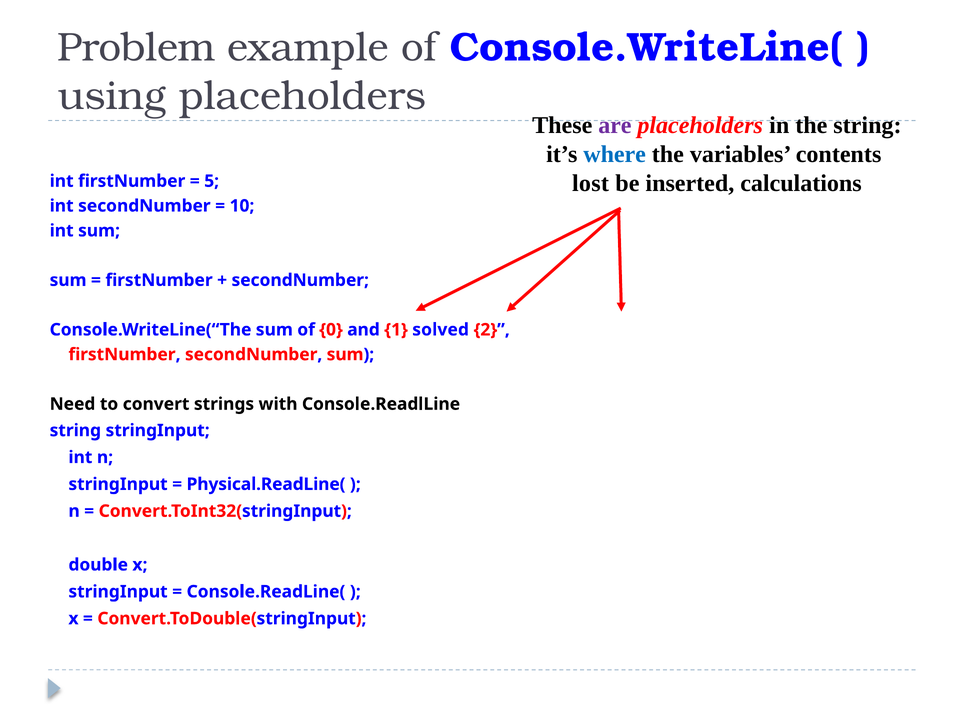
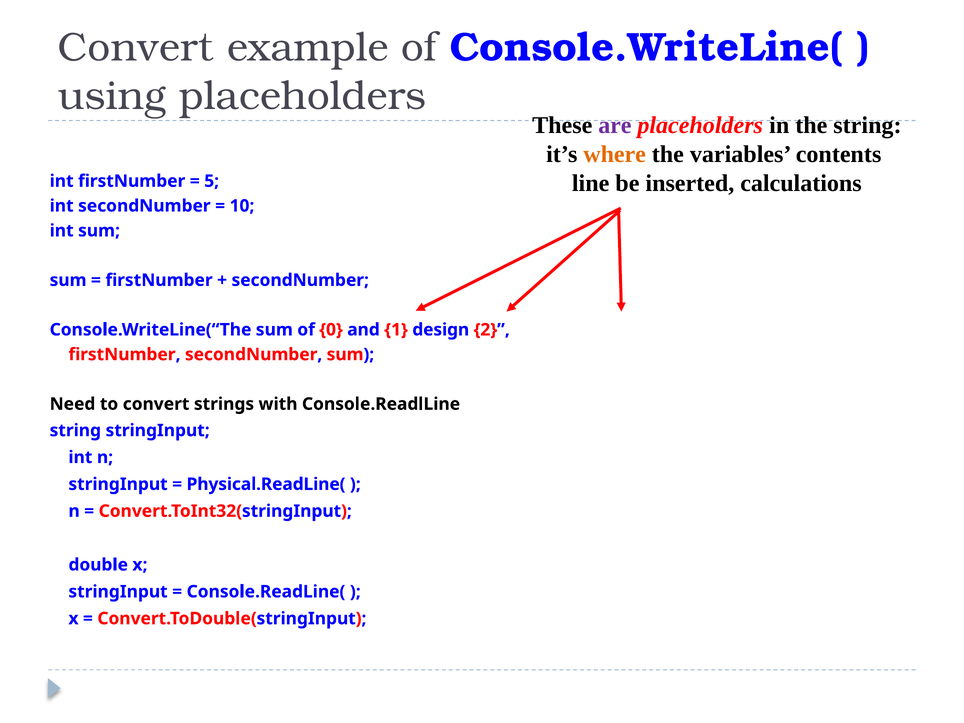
Problem: Problem -> Convert (136, 48)
where colour: blue -> orange (615, 154)
lost: lost -> line (591, 183)
solved: solved -> design (441, 330)
